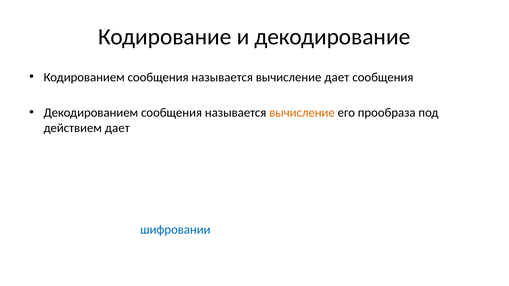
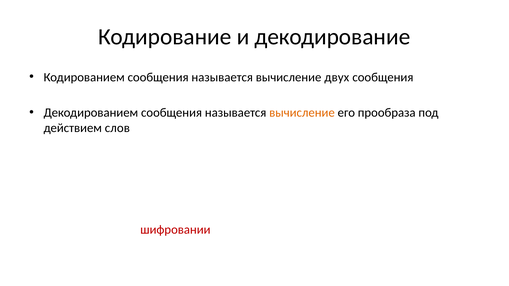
вычисление дает: дает -> двух (337, 77)
действием дает: дает -> слов (117, 128)
шифровании colour: blue -> red (175, 230)
